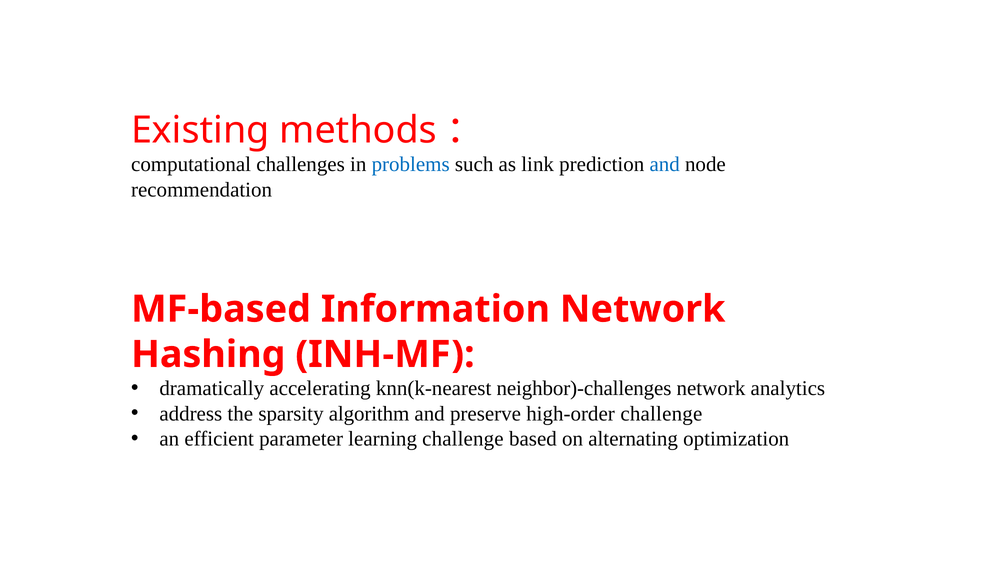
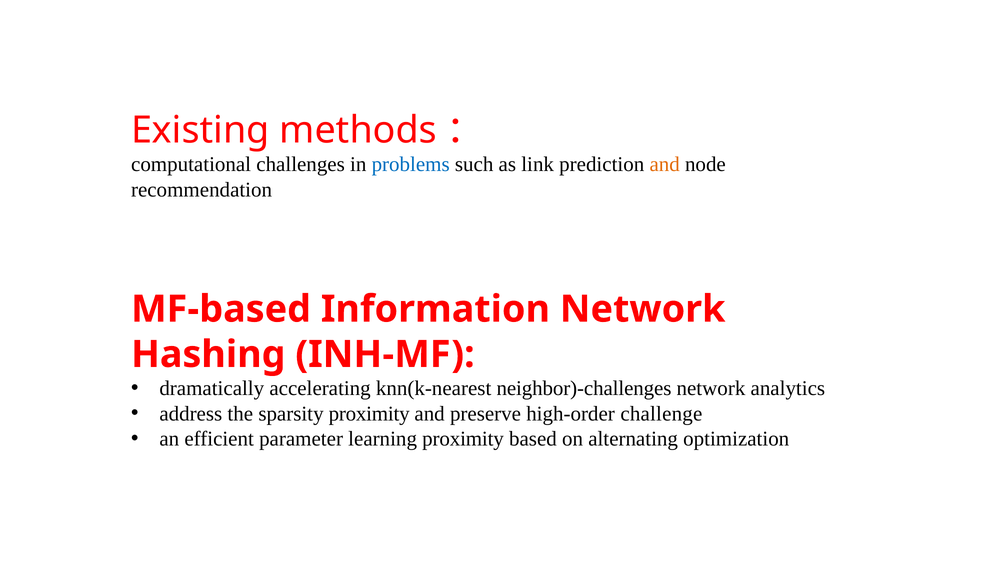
and colour: blue -> orange (665, 165)
sparsity algorithm: algorithm -> proximity (369, 414)
learning challenge: challenge -> proximity (463, 439)
